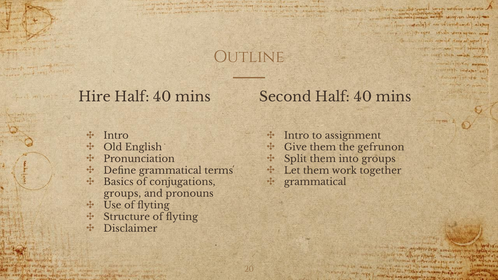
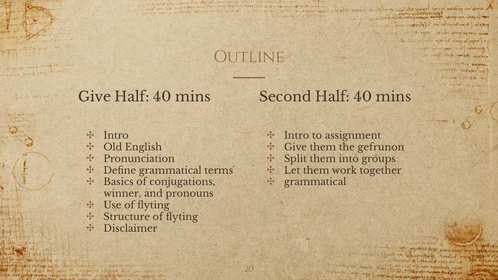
Hire: Hire -> Give (95, 97)
groups: groups -> winner (122, 194)
